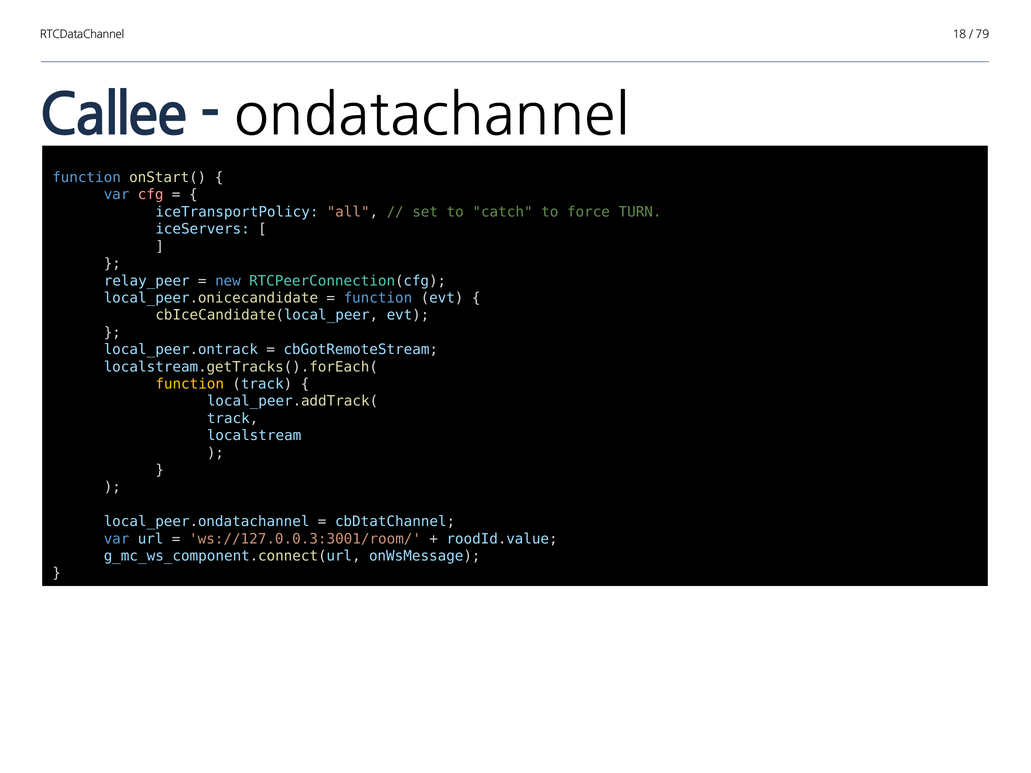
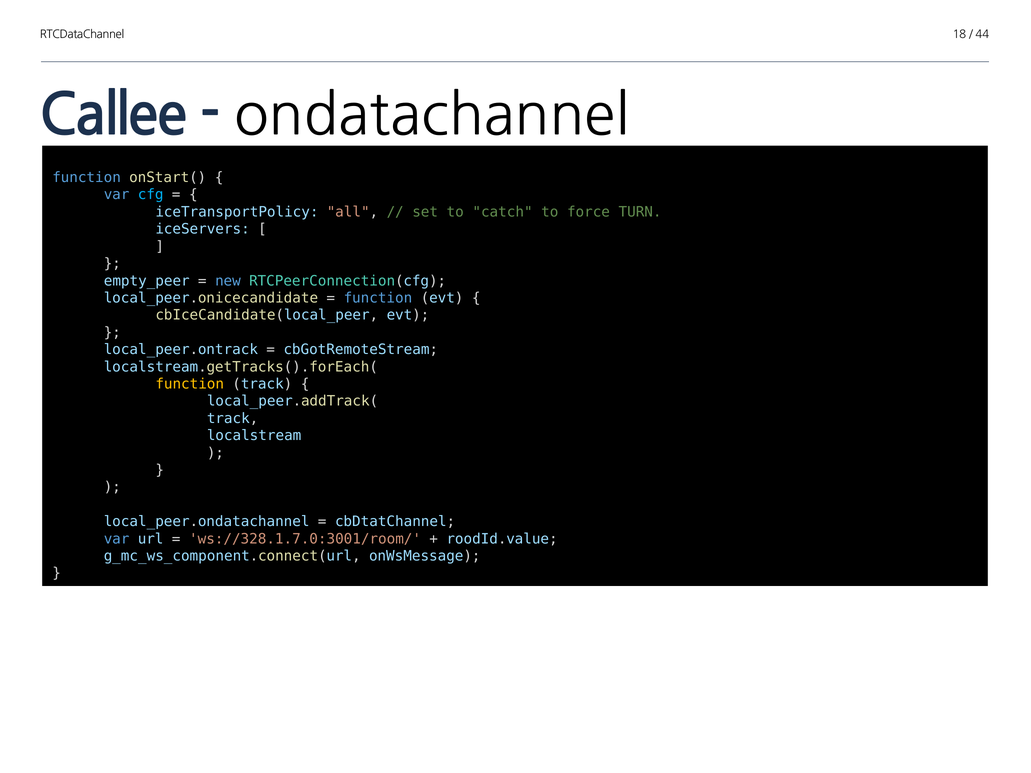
79: 79 -> 44 (982, 35)
cfg colour: pink -> light blue (151, 195)
relay_peer: relay_peer -> empty_peer (147, 281)
ws://127.0.0.3:3001/room/: ws://127.0.0.3:3001/room/ -> ws://328.1.7.0:3001/room/ (305, 539)
